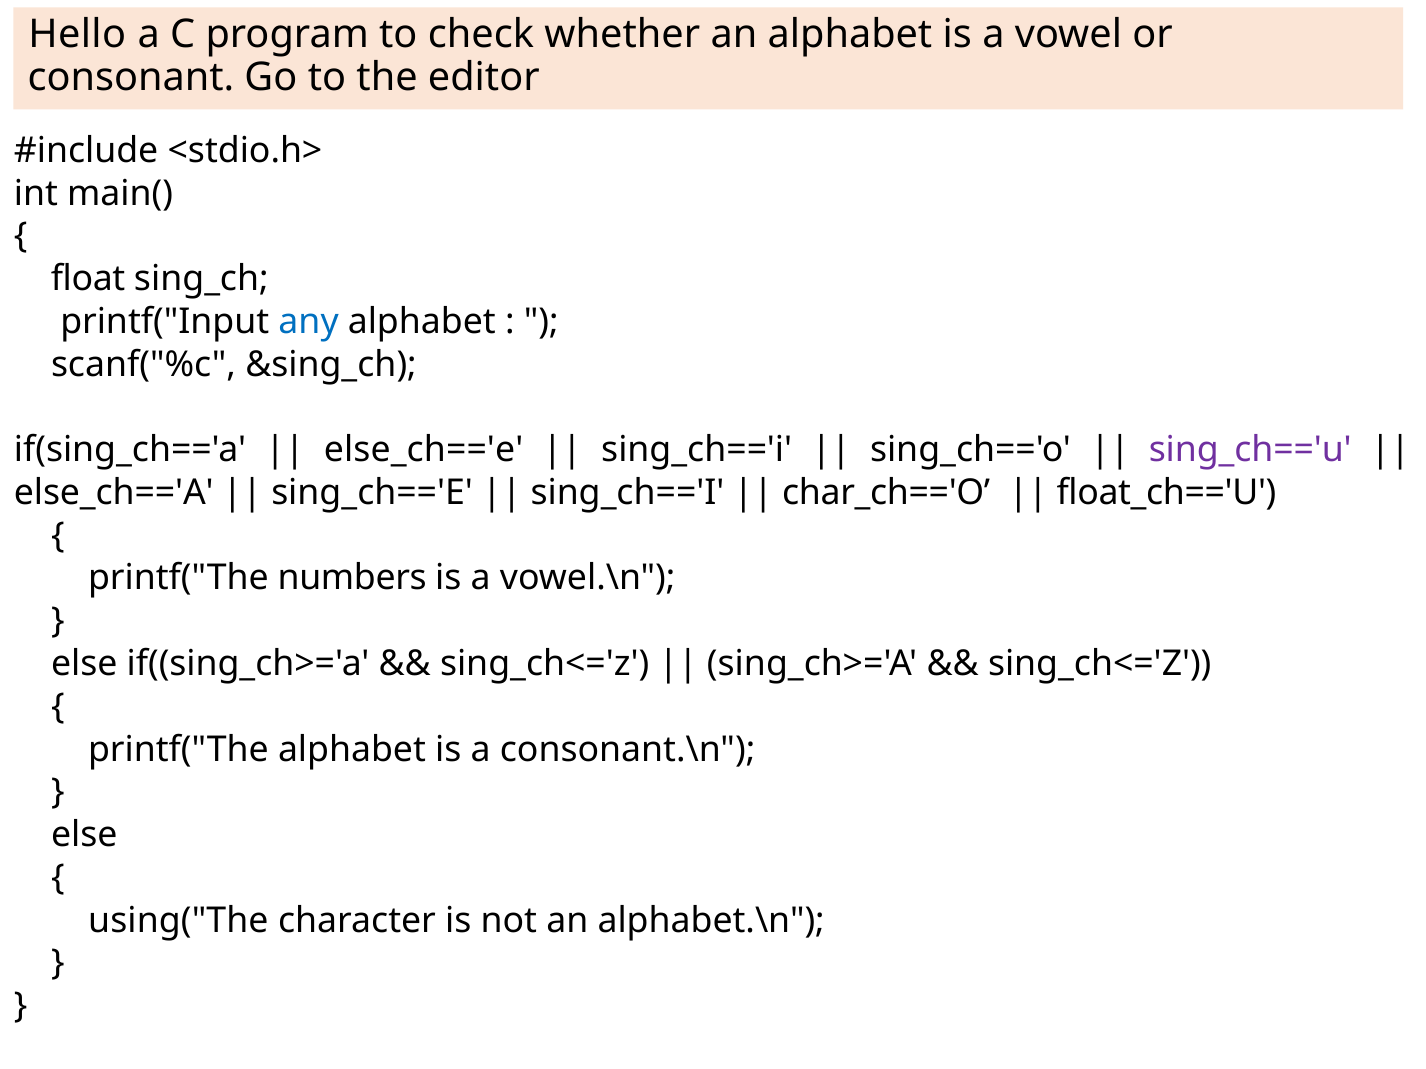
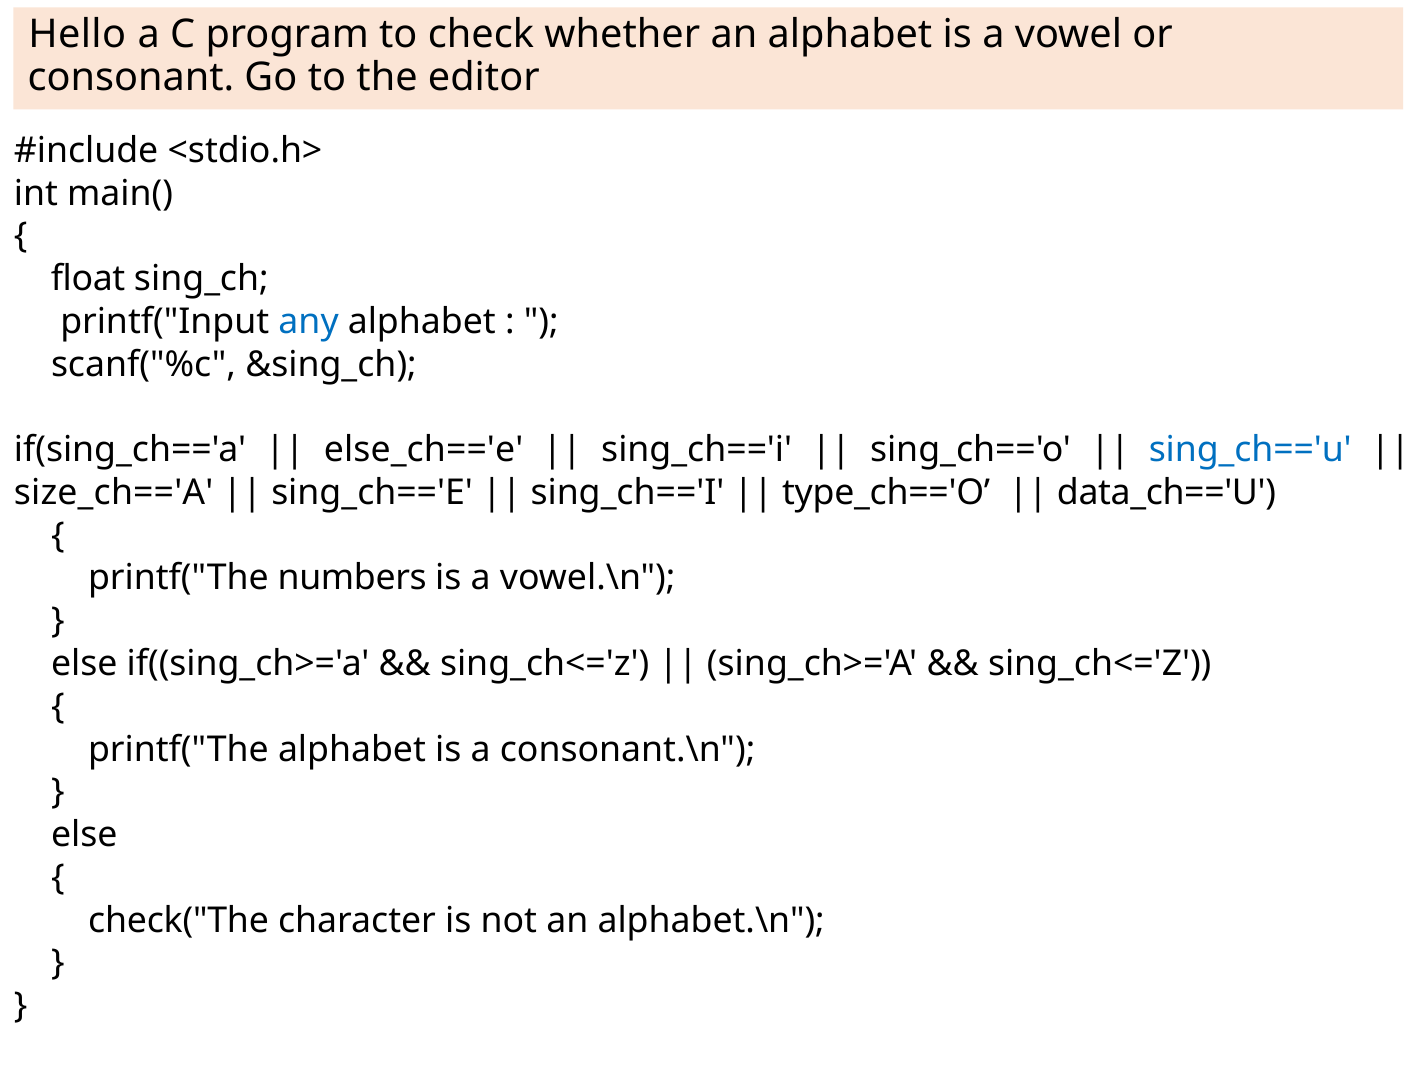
sing_ch=='u colour: purple -> blue (1250, 450)
else_ch=='A: else_ch=='A -> size_ch=='A (114, 493)
char_ch=='O: char_ch=='O -> type_ch=='O (886, 493)
float_ch=='U: float_ch=='U -> data_ch=='U (1166, 493)
using("The: using("The -> check("The (179, 921)
